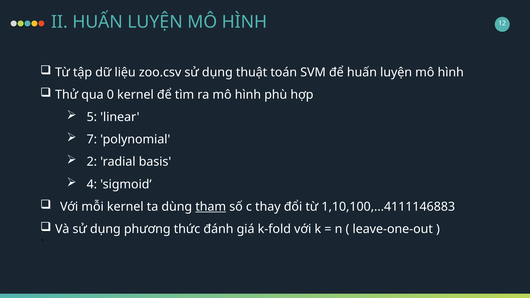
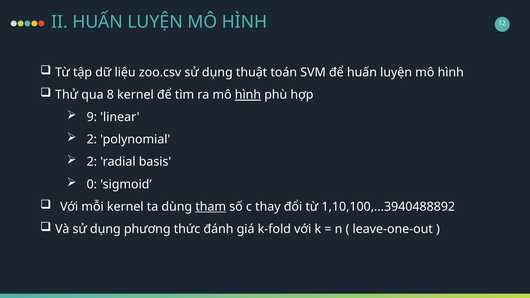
0: 0 -> 8 (110, 95)
hình underline: none -> present (248, 95)
5: 5 -> 9 (92, 117)
7: 7 -> 2 (92, 140)
4: 4 -> 0 (92, 184)
1,10,100,...4111146883: 1,10,100,...4111146883 -> 1,10,100,...3940488892 (388, 207)
